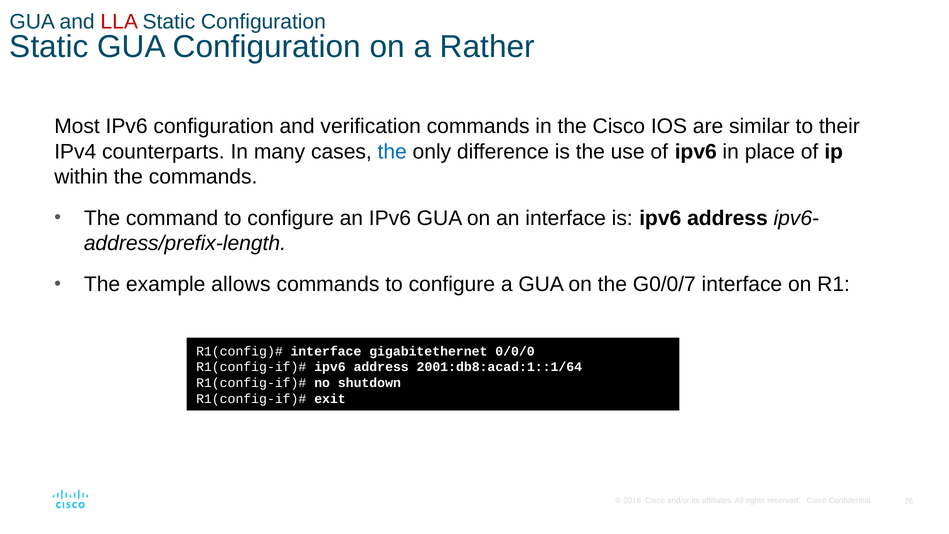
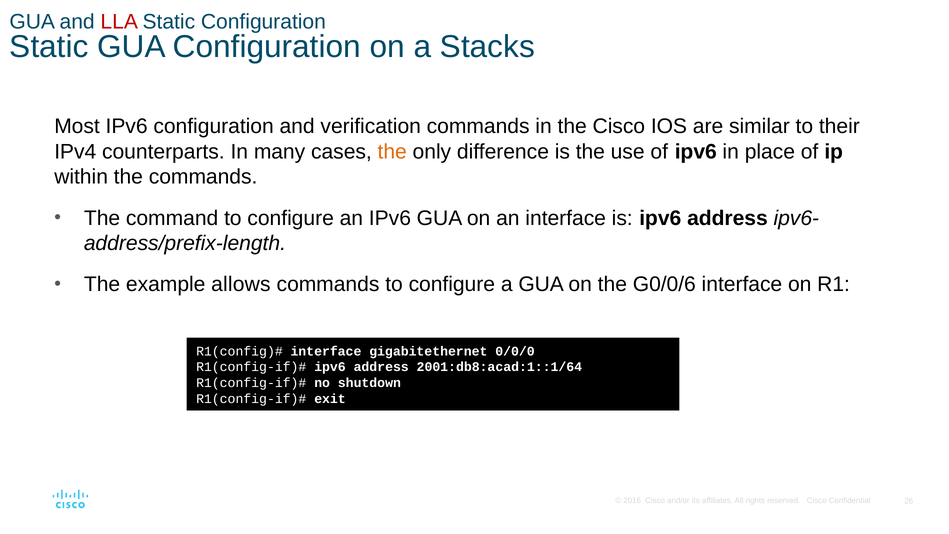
Rather: Rather -> Stacks (487, 47)
the colour: blue -> orange (392, 152)
G0/0/7: G0/0/7 -> G0/0/6 (664, 284)
